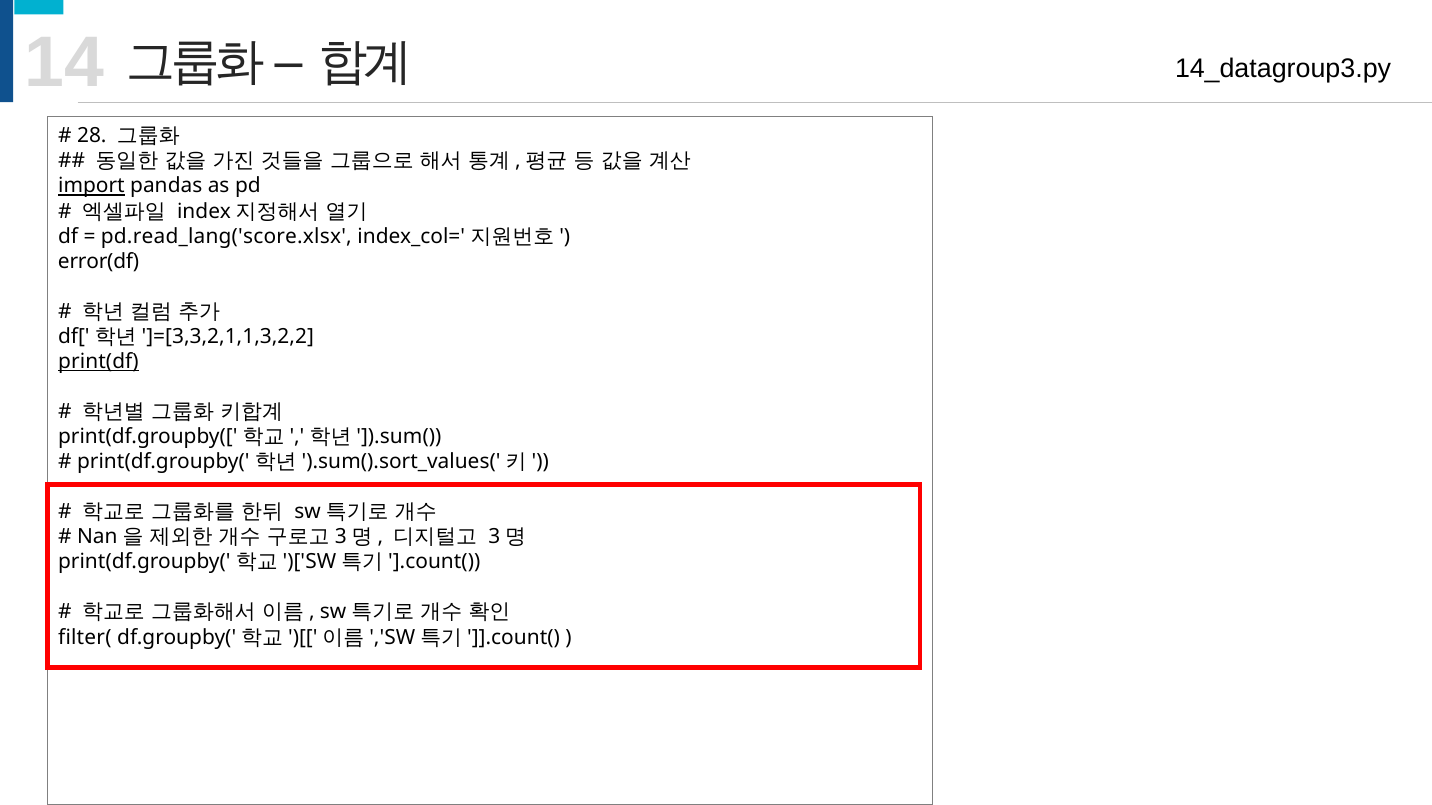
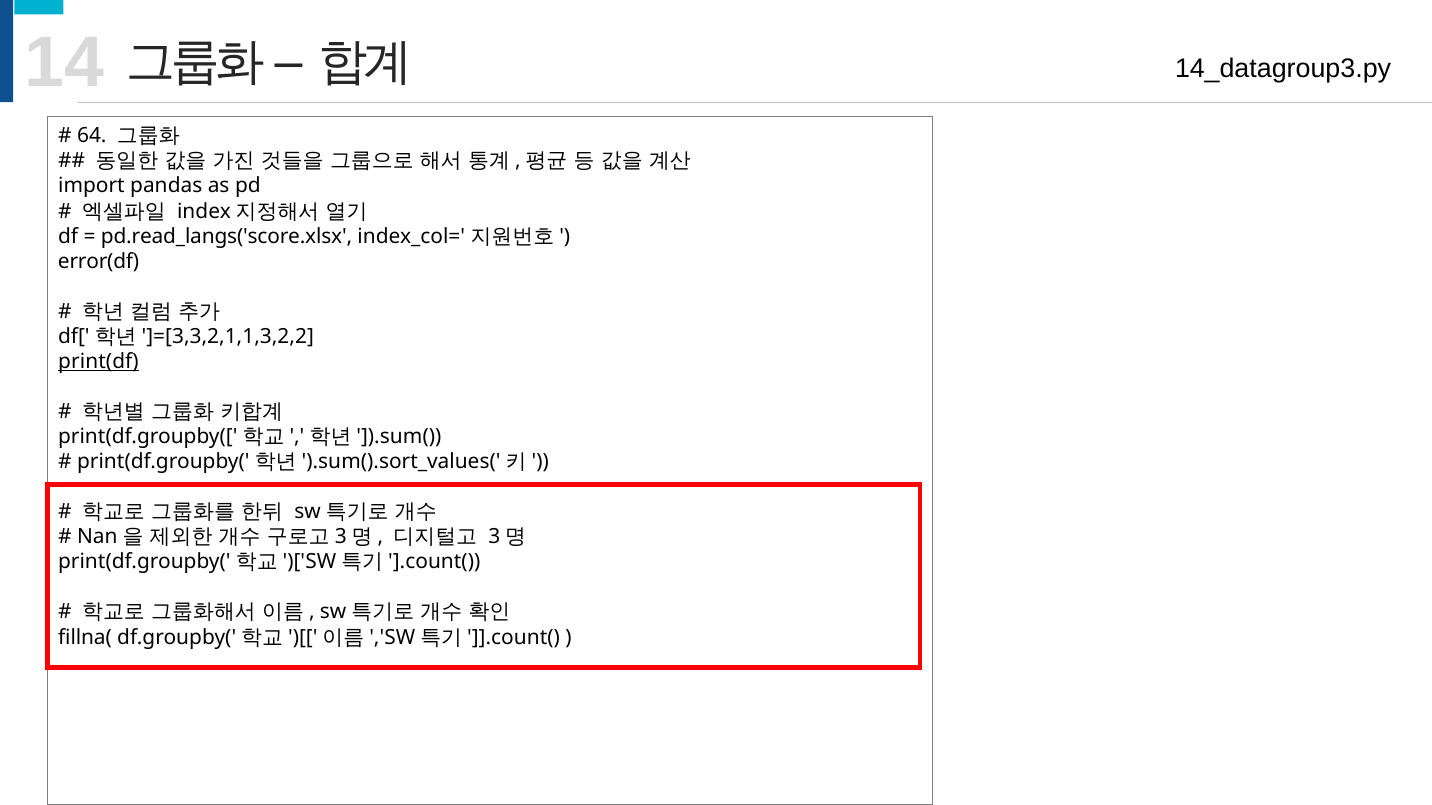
28: 28 -> 64 (92, 136)
import underline: present -> none (91, 186)
pd.read_lang('score.xlsx: pd.read_lang('score.xlsx -> pd.read_langs('score.xlsx (227, 236)
filter(: filter( -> fillna( (85, 638)
